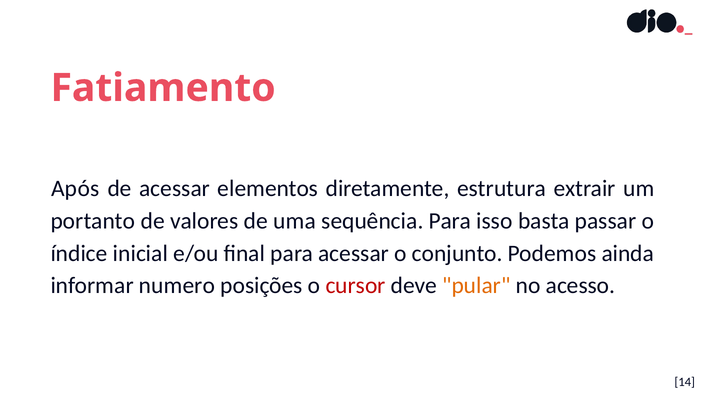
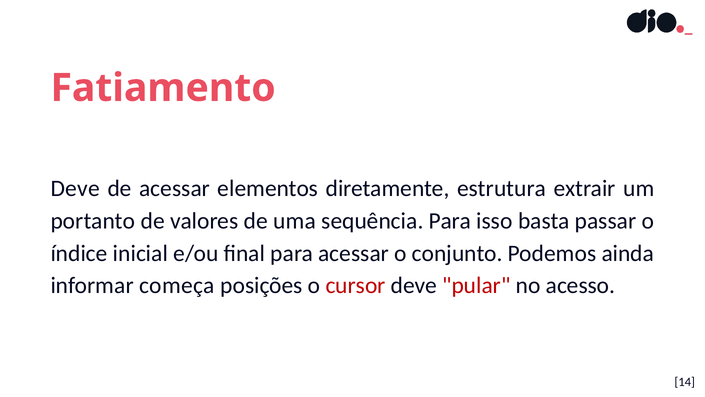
Após: Após -> Deve (75, 188)
numero: numero -> começa (177, 285)
pular colour: orange -> red (476, 285)
